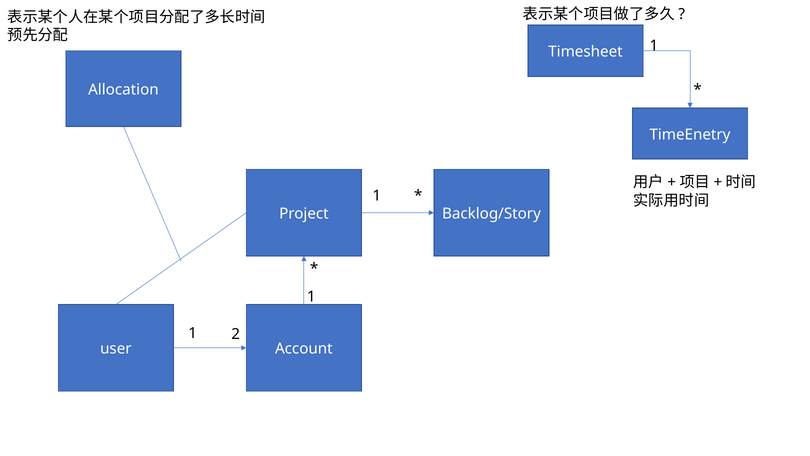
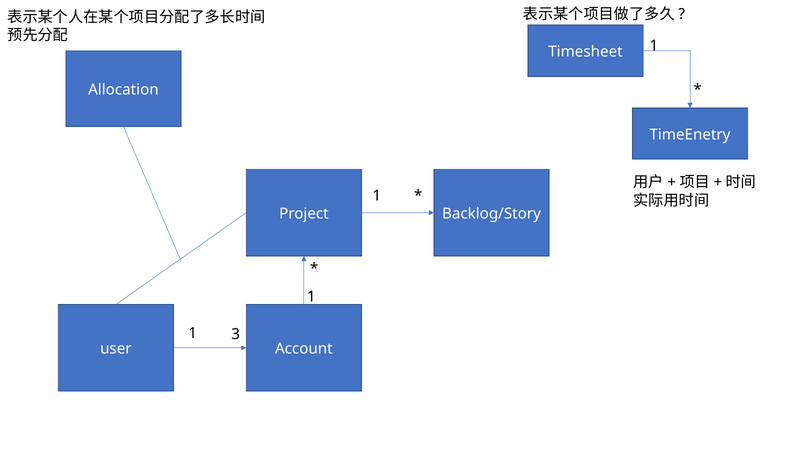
2: 2 -> 3 (236, 334)
